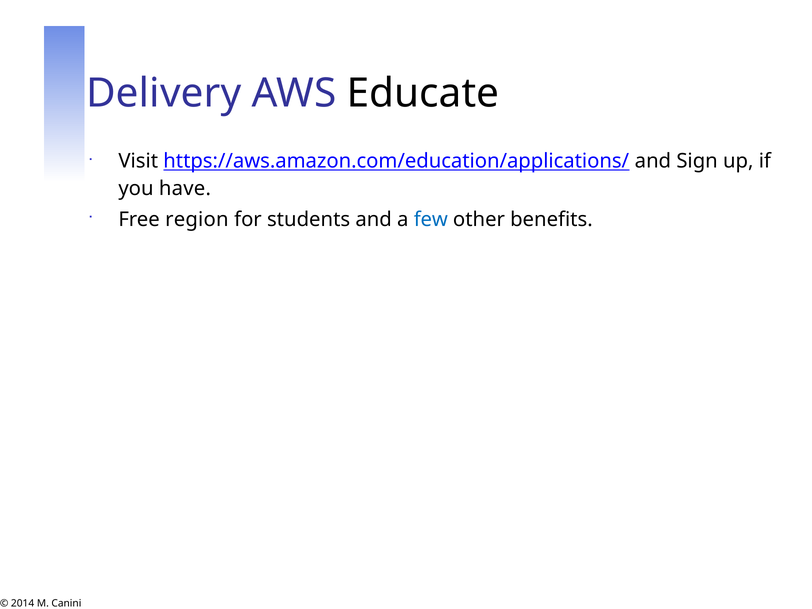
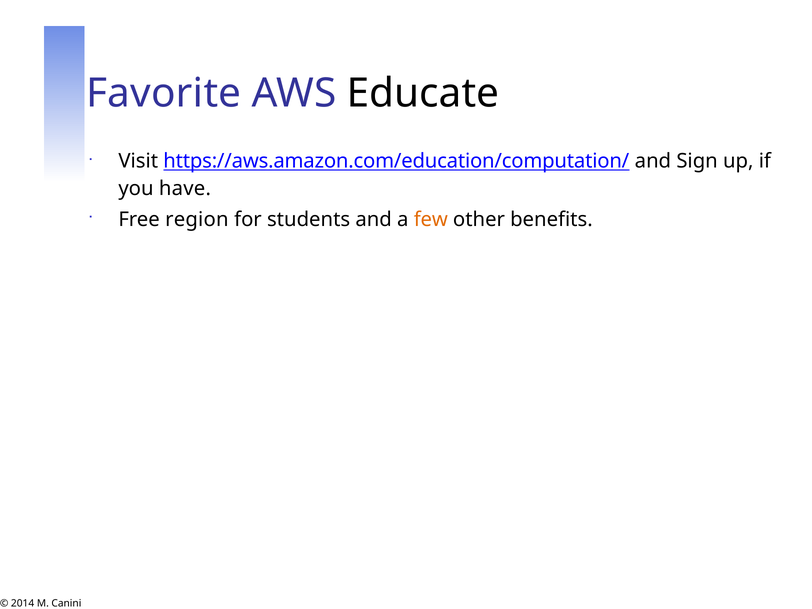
Delivery: Delivery -> Favorite (164, 93)
https://aws.amazon.com/education/applications/: https://aws.amazon.com/education/applications/ -> https://aws.amazon.com/education/computation/ (396, 161)
few colour: blue -> orange (431, 220)
